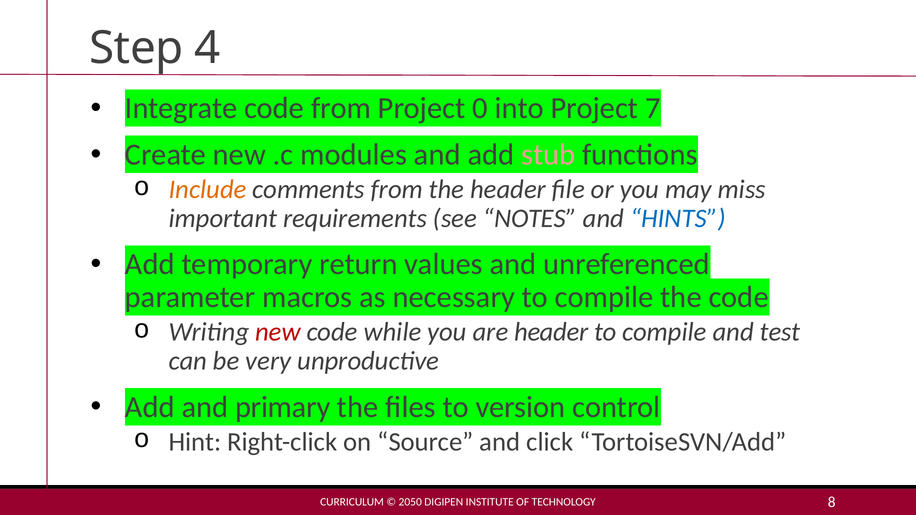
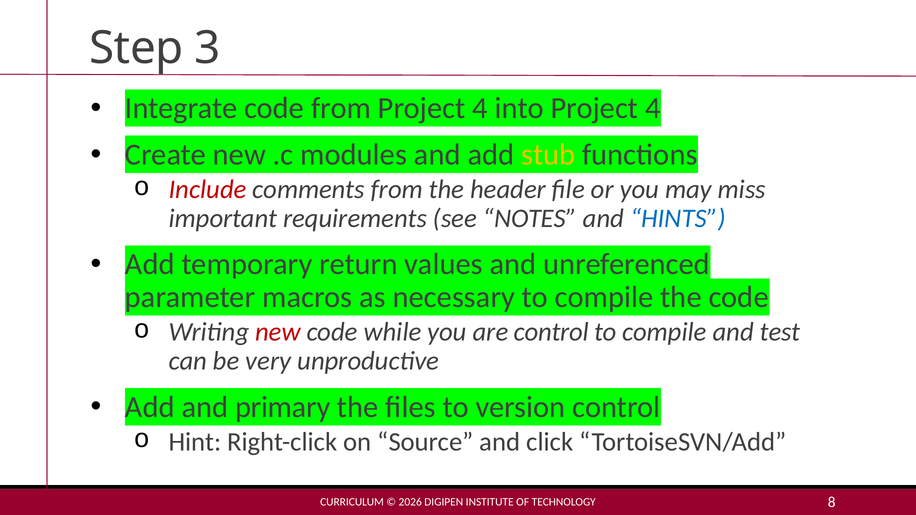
4: 4 -> 3 (207, 48)
from Project 0: 0 -> 4 (480, 108)
into Project 7: 7 -> 4 (653, 108)
stub colour: pink -> yellow (548, 155)
Include colour: orange -> red (208, 190)
are header: header -> control (551, 332)
2050: 2050 -> 2026 (410, 502)
